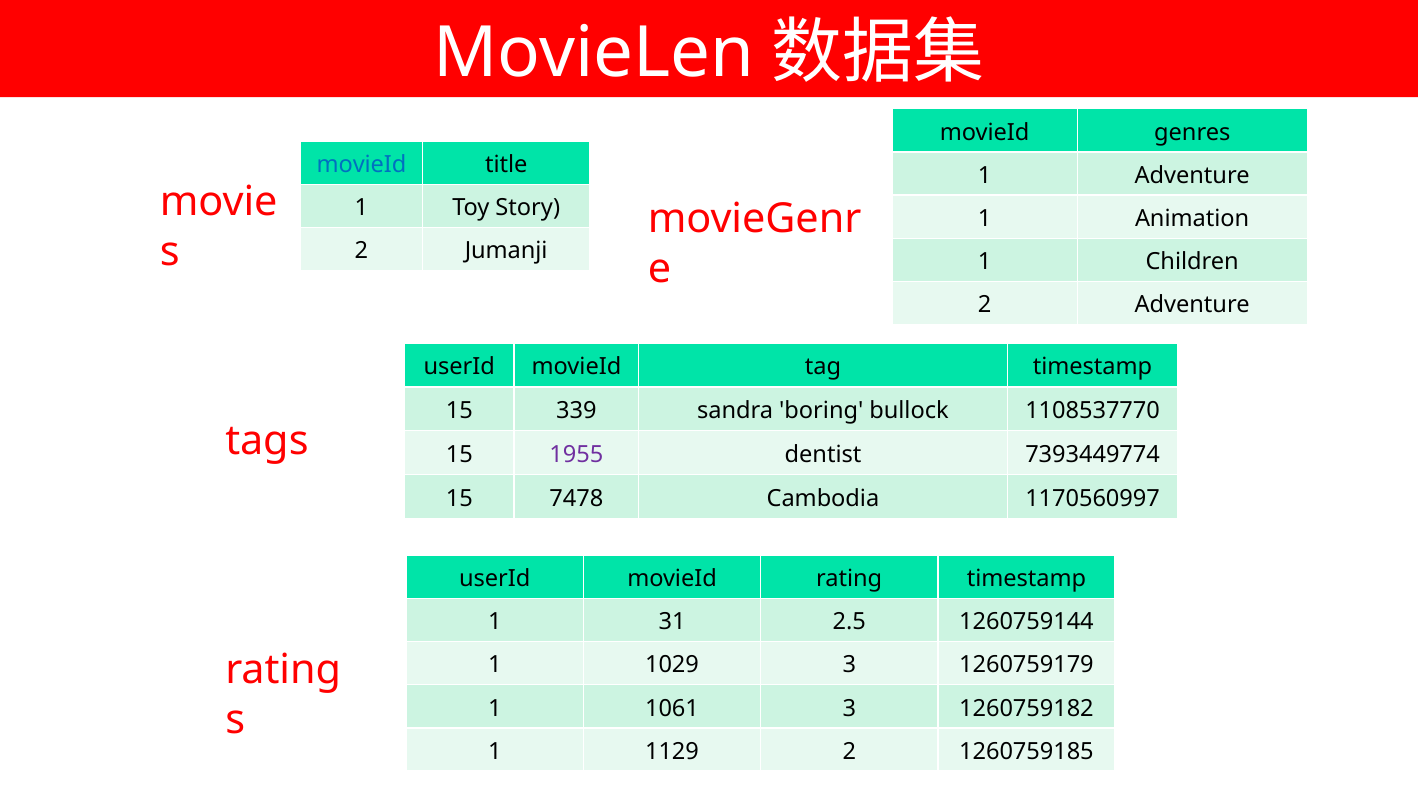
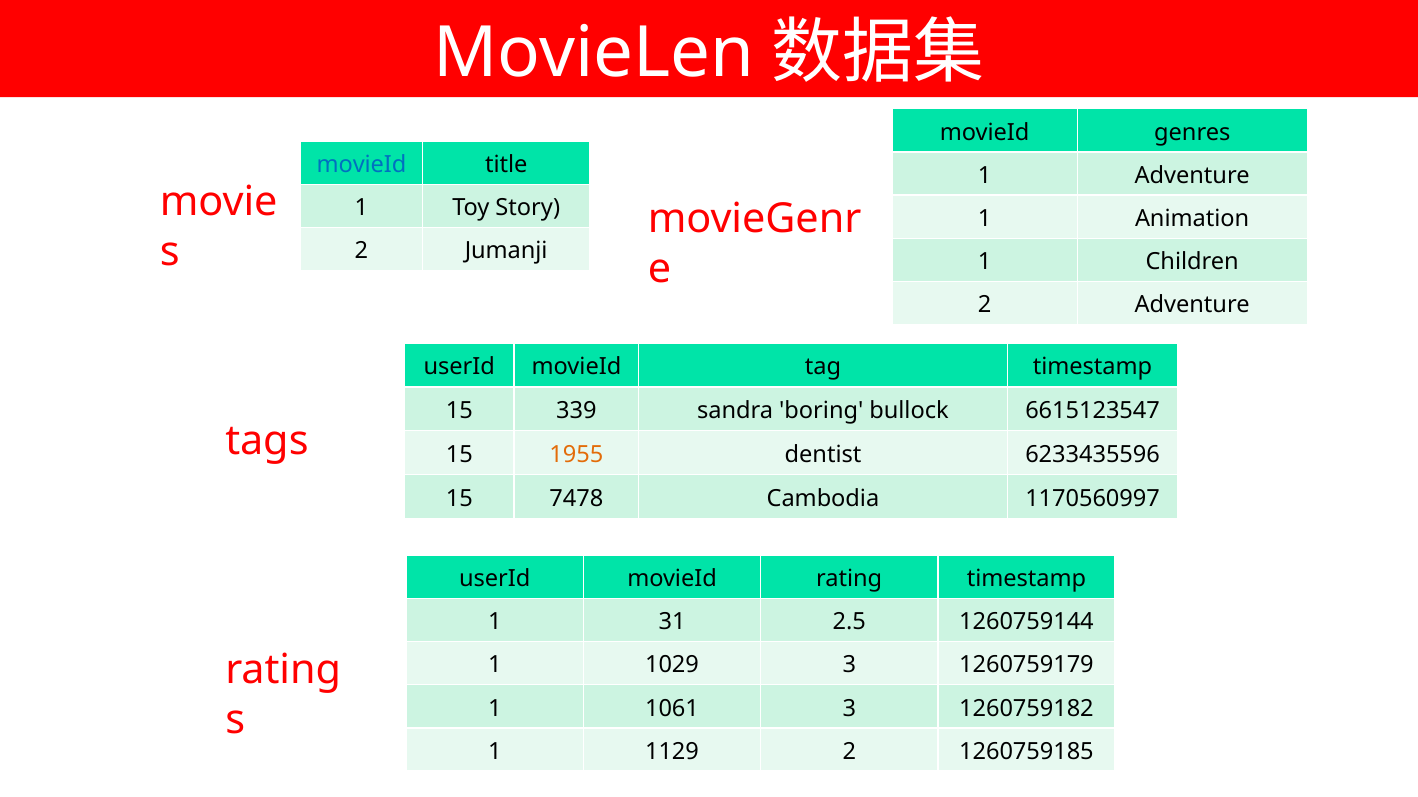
1108537770: 1108537770 -> 6615123547 (1093, 411)
1955 colour: purple -> orange (576, 455)
7393449774: 7393449774 -> 6233435596 (1093, 455)
